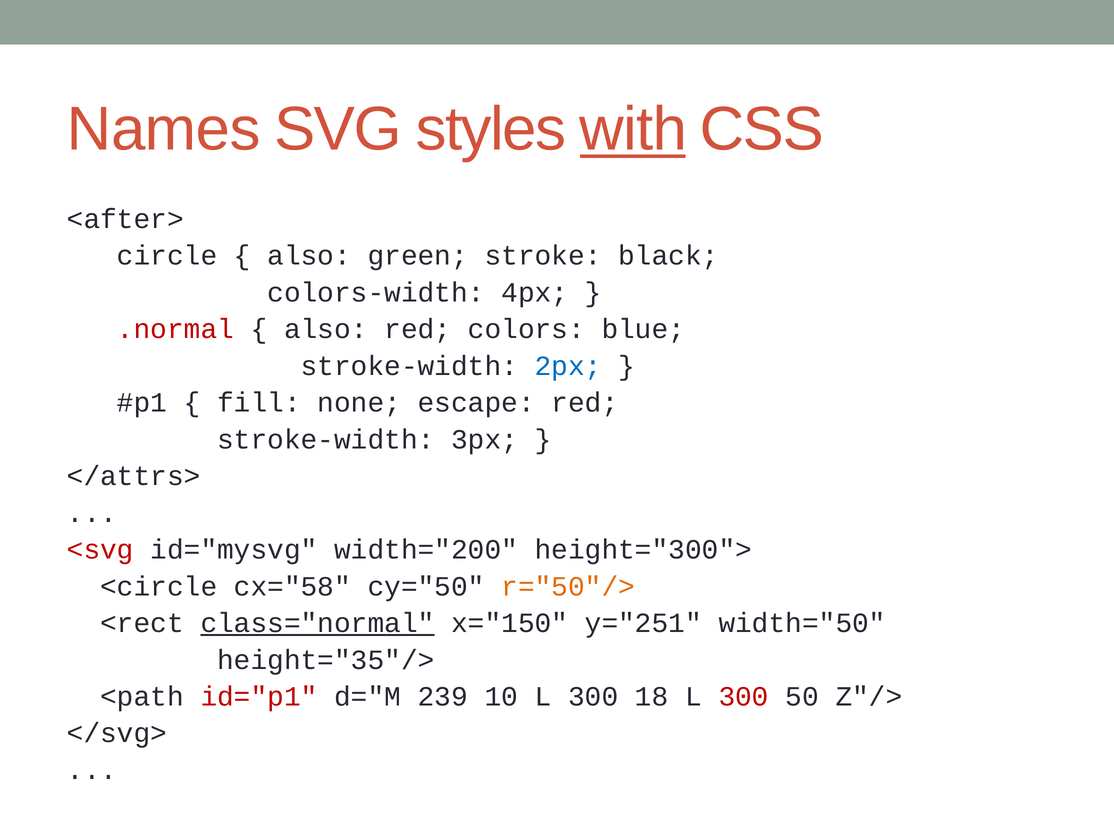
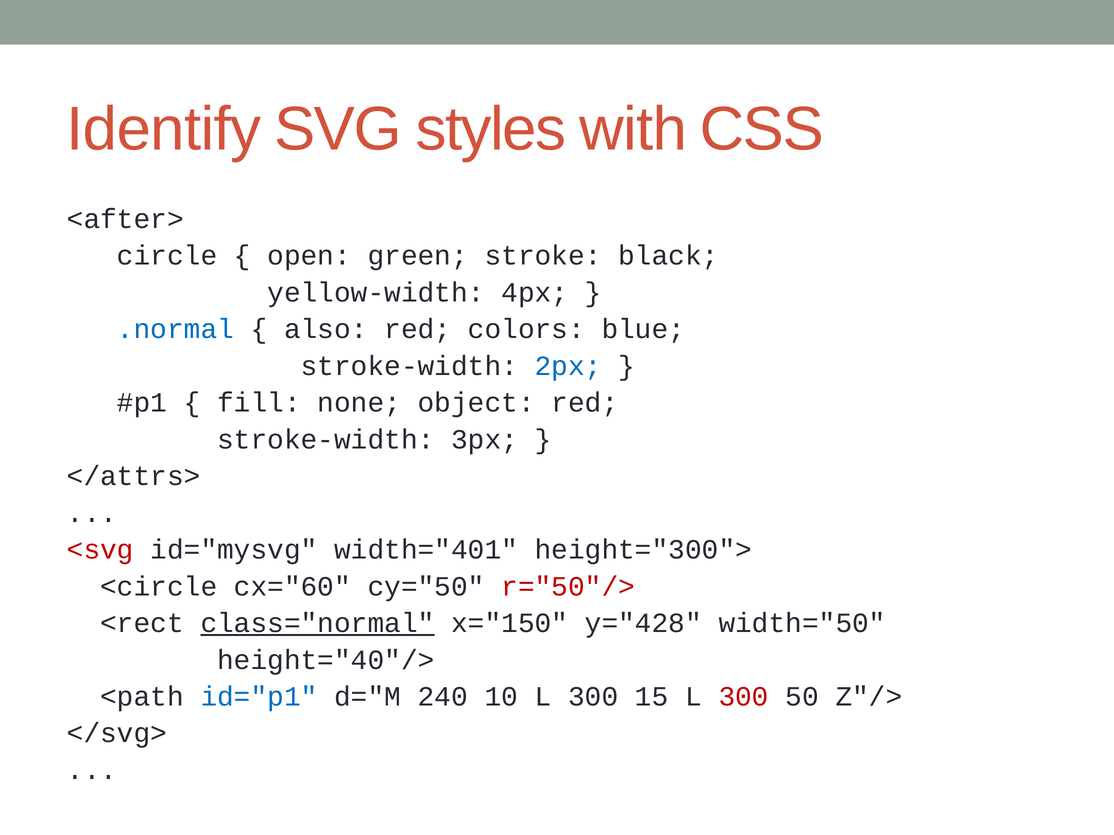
Names: Names -> Identify (164, 130)
with underline: present -> none (633, 130)
also: also -> open (309, 256)
colors-width: colors-width -> yellow-width (376, 293)
.normal colour: red -> blue (175, 329)
escape: escape -> object (476, 403)
width="200: width="200 -> width="401 (426, 550)
cx="58: cx="58 -> cx="60 (292, 587)
r="50"/> colour: orange -> red (568, 587)
y="251: y="251 -> y="428 (643, 623)
height="35"/>: height="35"/> -> height="40"/> (326, 660)
id="p1 colour: red -> blue (259, 697)
239: 239 -> 240 (443, 697)
18: 18 -> 15 (652, 697)
